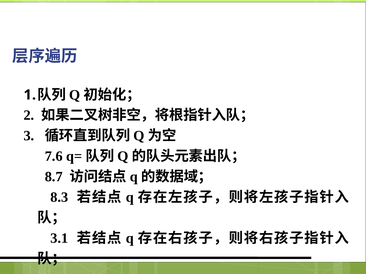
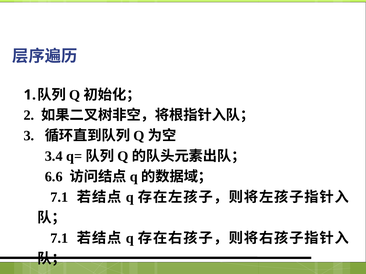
7.6: 7.6 -> 3.4 (54, 157)
8.7: 8.7 -> 6.6 (54, 177)
8.3: 8.3 -> 7.1 (59, 198)
3.1: 3.1 -> 7.1 (59, 239)
